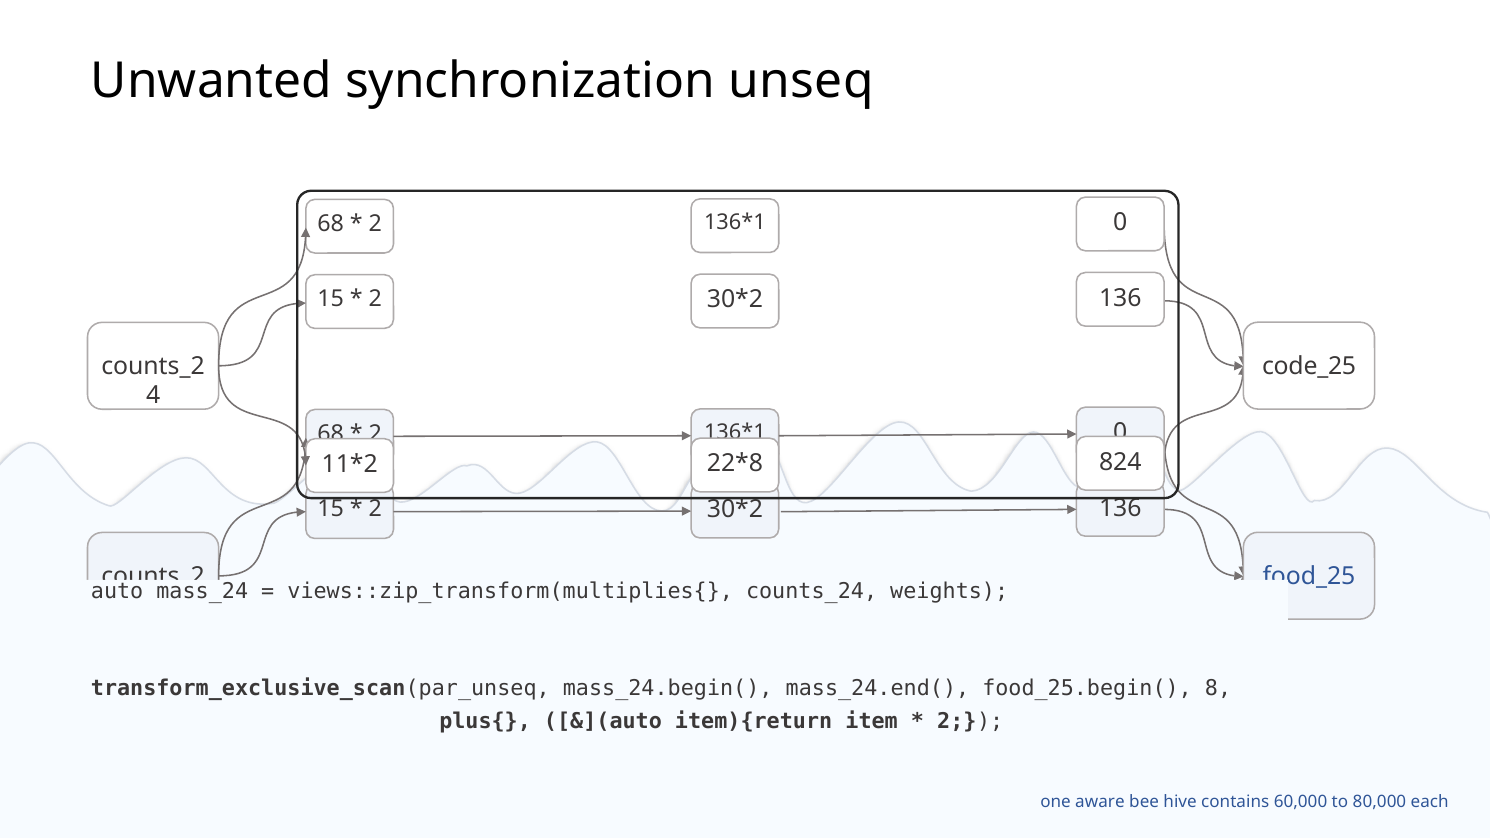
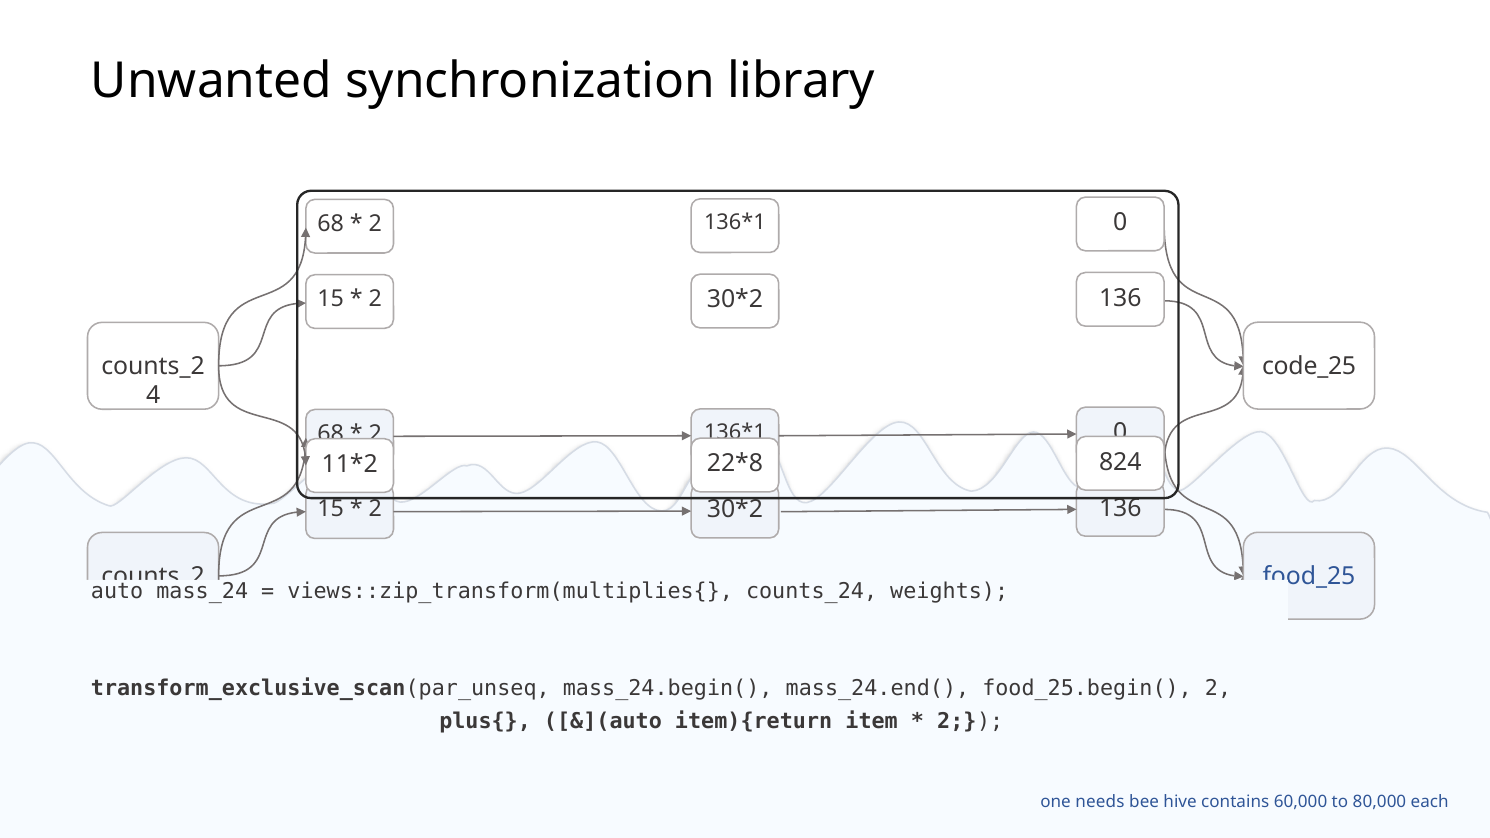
unseq: unseq -> library (801, 81)
8: 8 -> 2 (1218, 689)
aware: aware -> needs (1100, 802)
